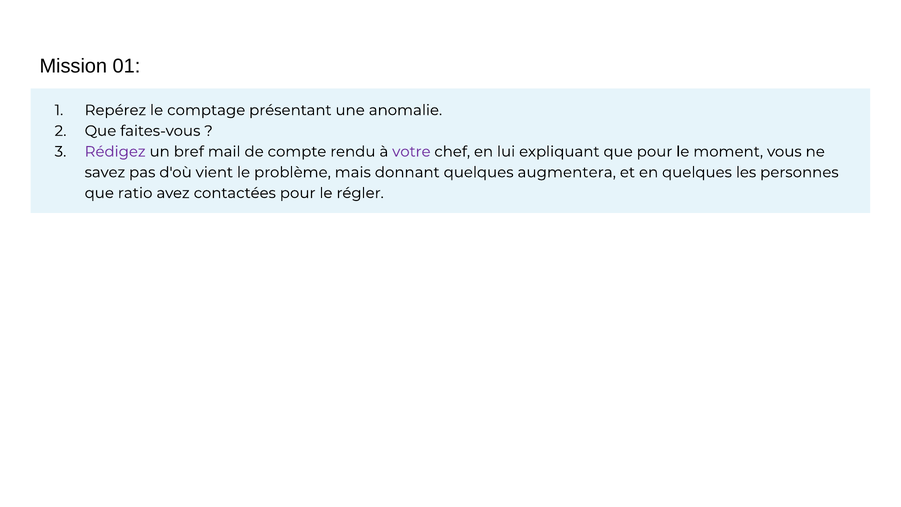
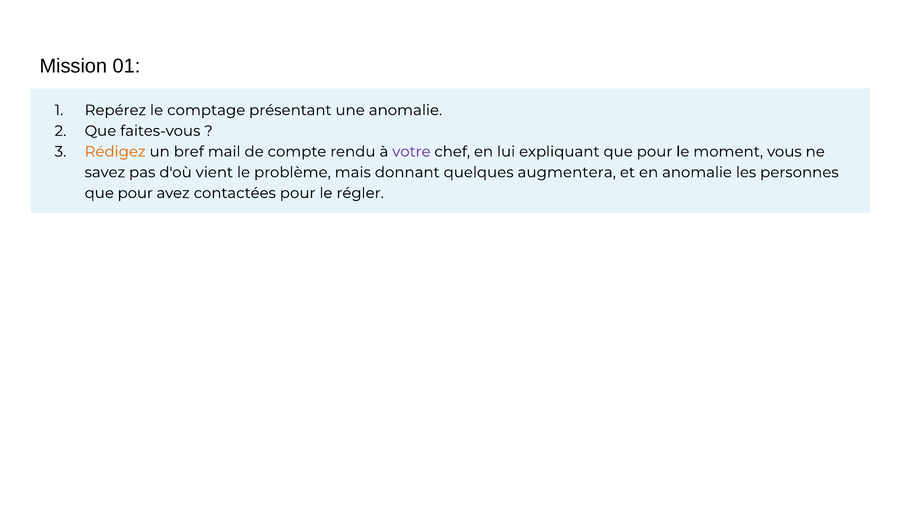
Rédigez colour: purple -> orange (115, 152)
en quelques: quelques -> anomalie (697, 172)
ratio: ratio -> pour (135, 193)
